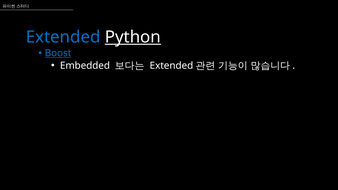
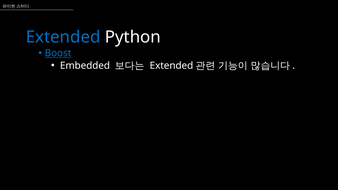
Python underline: present -> none (133, 37)
